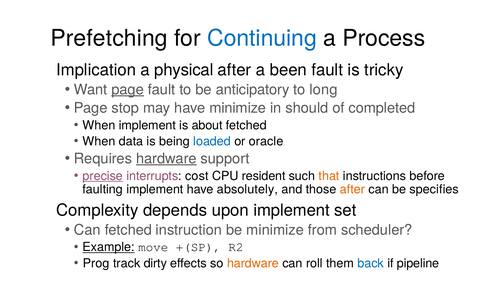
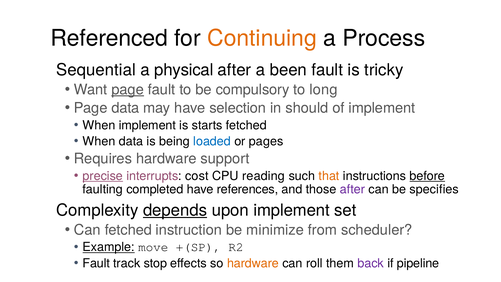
Prefetching: Prefetching -> Referenced (109, 38)
Continuing colour: blue -> orange (262, 38)
Implication: Implication -> Sequential (96, 70)
anticipatory: anticipatory -> compulsory (253, 90)
Page stop: stop -> data (125, 108)
have minimize: minimize -> selection (238, 108)
of completed: completed -> implement (382, 108)
about: about -> starts (207, 125)
oracle: oracle -> pages (266, 141)
hardware underline: present -> none (166, 158)
resident: resident -> reading (264, 176)
before underline: none -> present (427, 176)
faulting implement: implement -> completed (155, 189)
absolutely: absolutely -> references (248, 189)
after colour: orange -> purple (352, 189)
depends underline: none -> present (175, 210)
Prog: Prog -> Fault (96, 263)
dirty: dirty -> stop (155, 263)
back colour: blue -> purple (371, 263)
